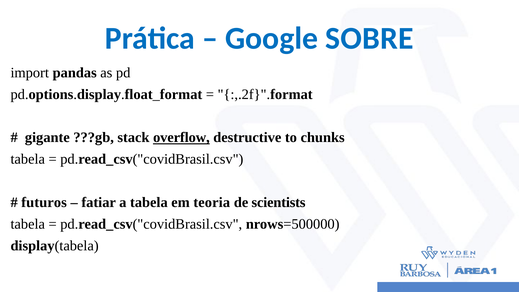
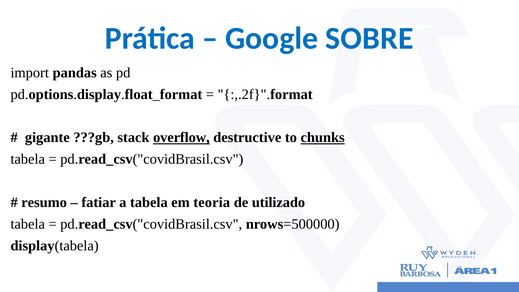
chunks underline: none -> present (323, 138)
futuros: futuros -> resumo (44, 202)
scientists: scientists -> utilizado (278, 202)
